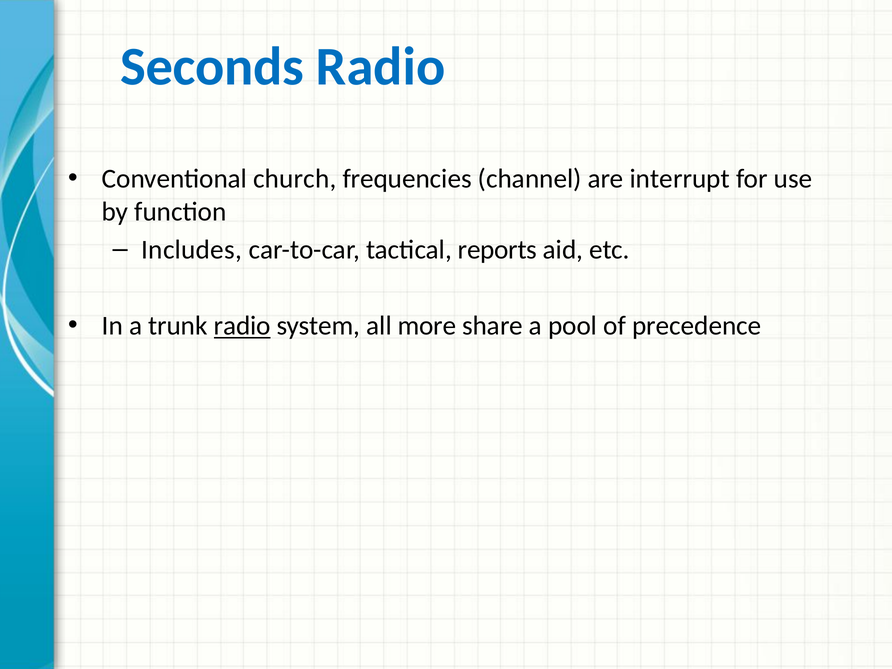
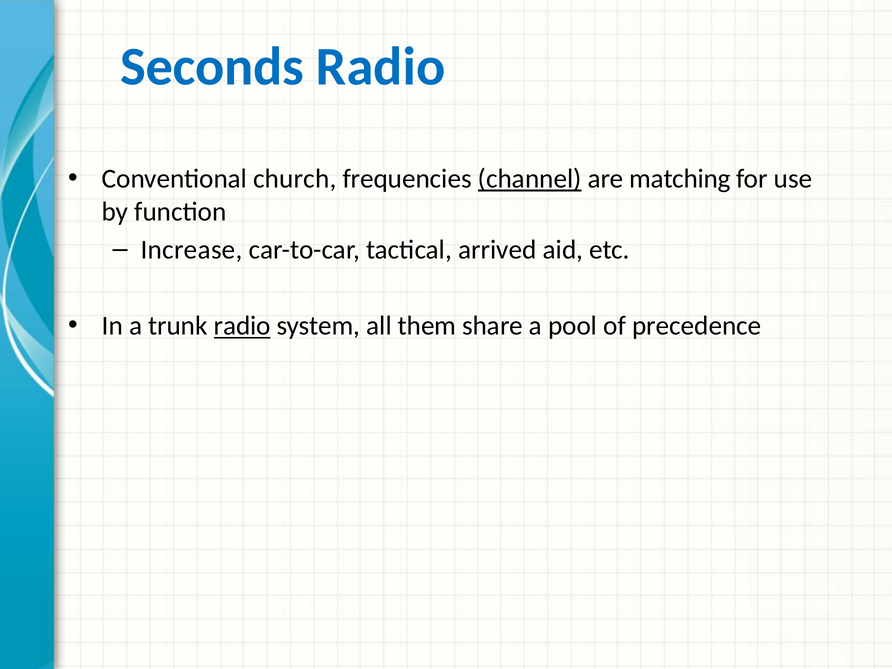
channel underline: none -> present (530, 179)
interrupt: interrupt -> matching (680, 179)
Includes: Includes -> Increase (192, 250)
reports: reports -> arrived (497, 250)
more: more -> them (427, 326)
